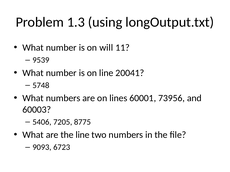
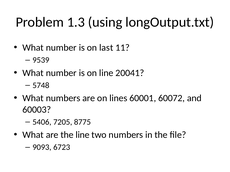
will: will -> last (106, 48)
73956: 73956 -> 60072 (172, 98)
